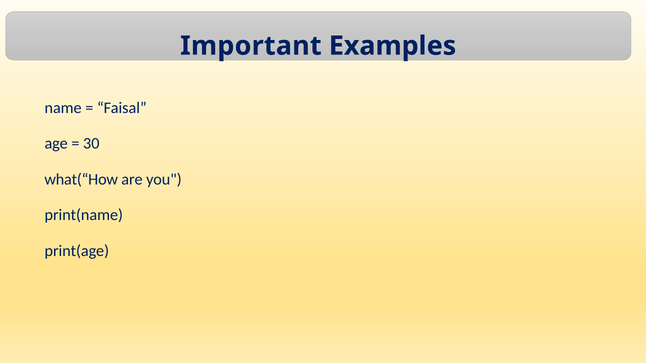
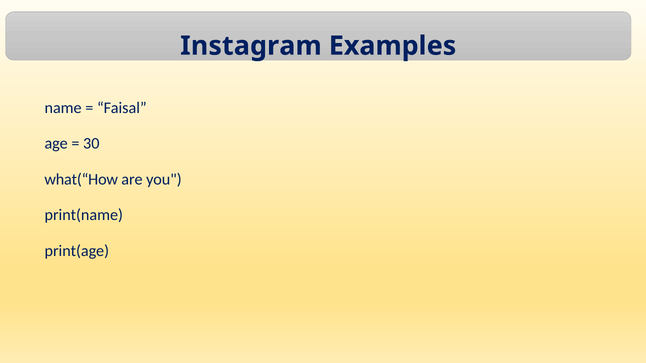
Important: Important -> Instagram (251, 46)
